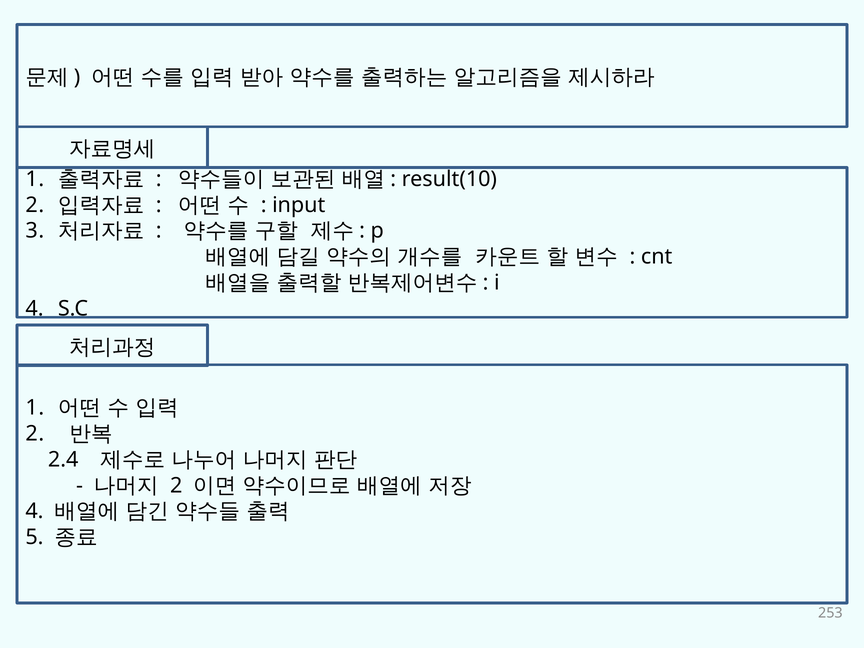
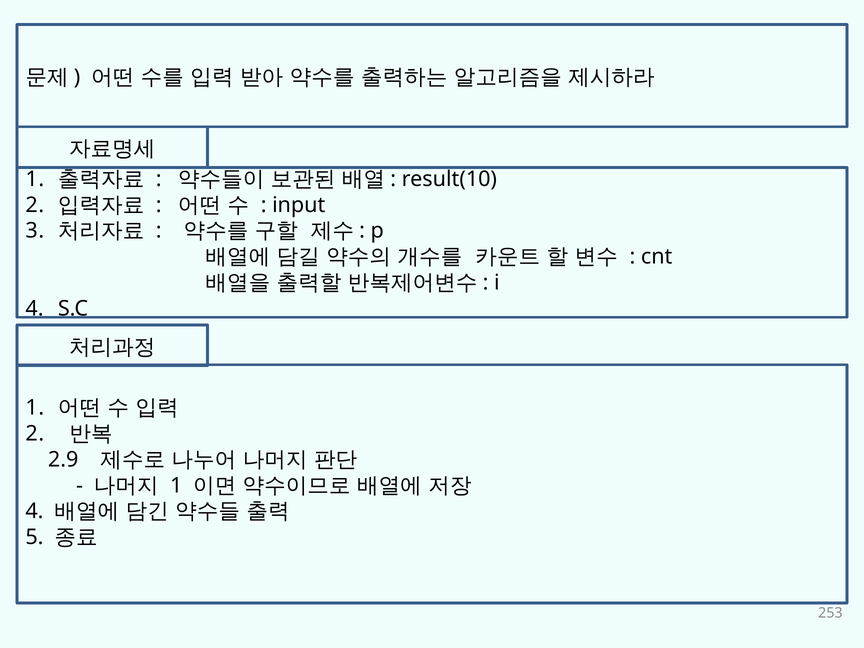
2.4: 2.4 -> 2.9 (63, 459)
2: 2 -> 1 (176, 485)
